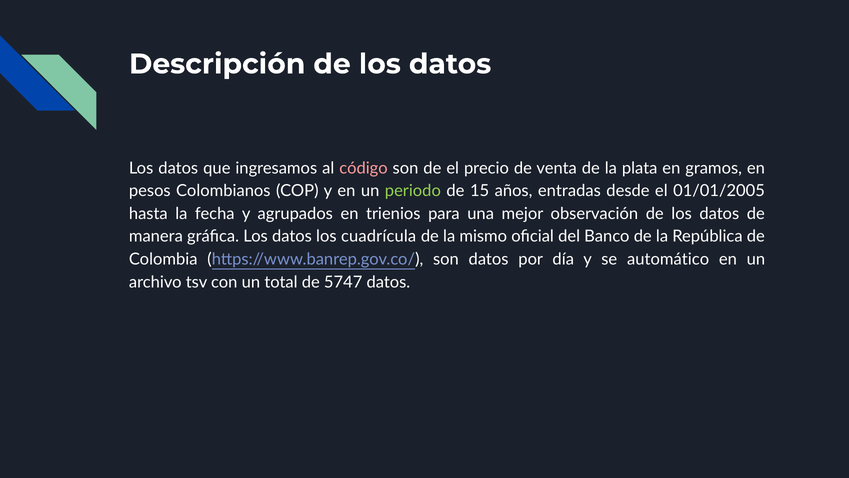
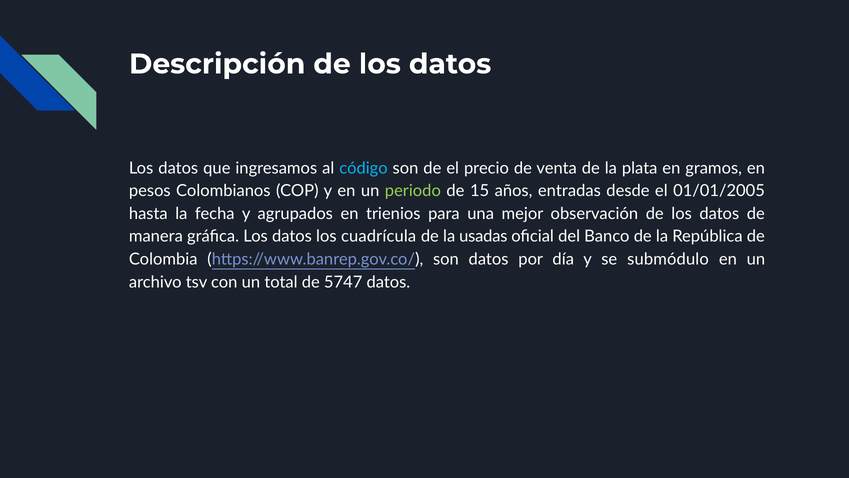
código colour: pink -> light blue (363, 168)
mismo: mismo -> usadas (483, 236)
automático: automático -> submódulo (668, 259)
